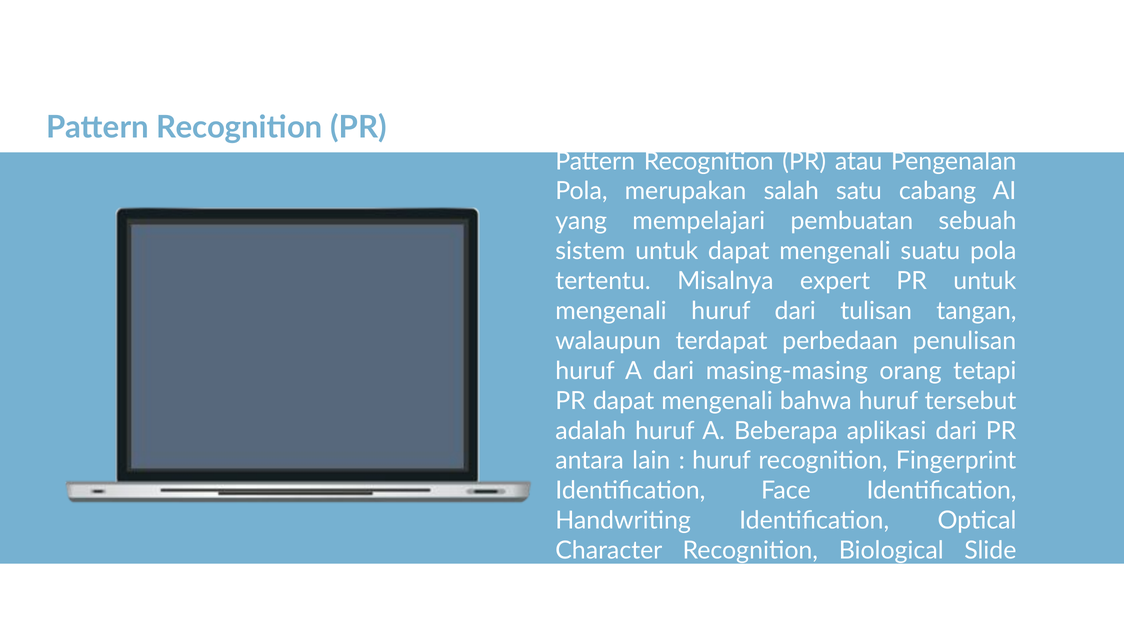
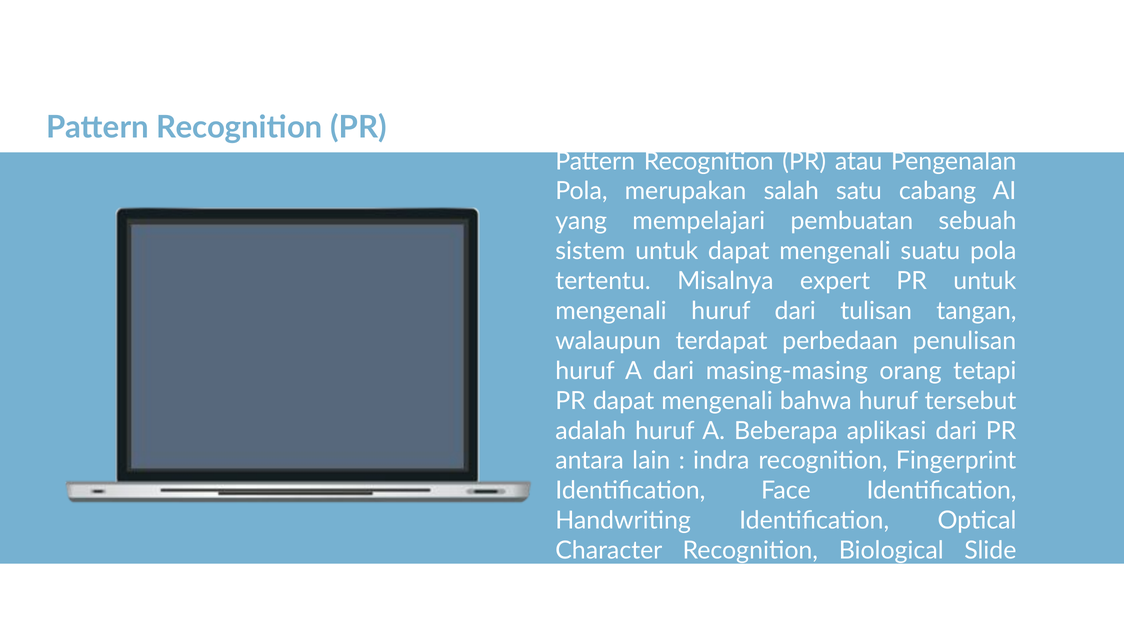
huruf: huruf -> indra (721, 461)
